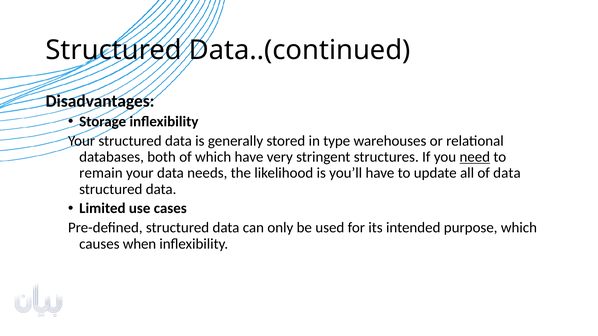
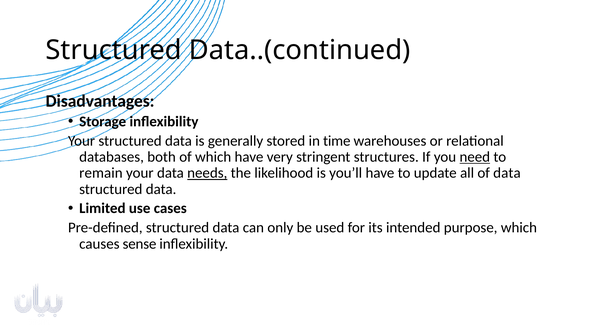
type: type -> time (337, 141)
needs underline: none -> present (207, 173)
when: when -> sense (139, 244)
